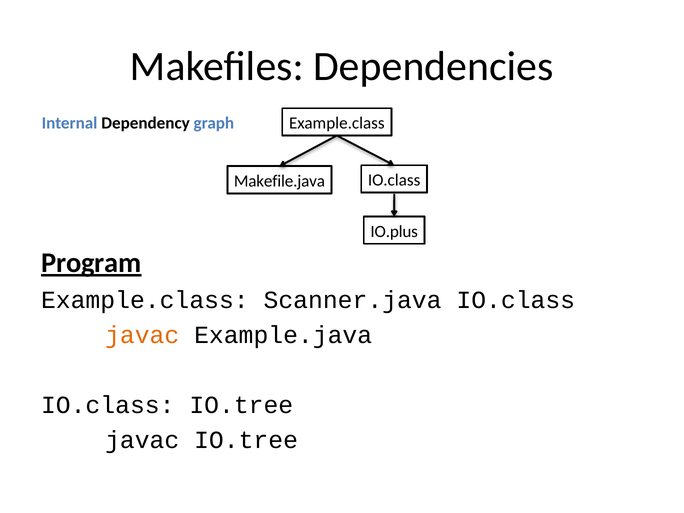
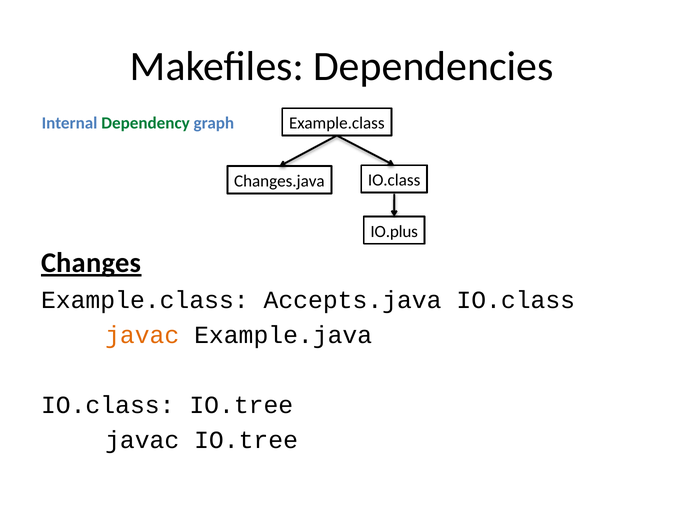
Dependency colour: black -> green (146, 123)
Makefile.java: Makefile.java -> Changes.java (279, 181)
Program: Program -> Changes (91, 263)
Scanner.java: Scanner.java -> Accepts.java (353, 300)
